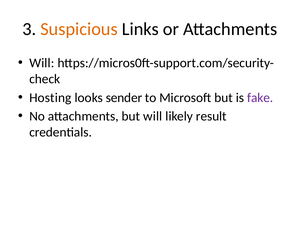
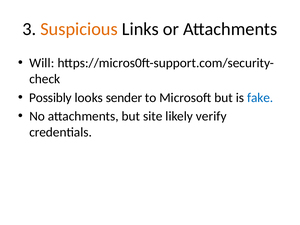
Hosting: Hosting -> Possibly (50, 98)
fake colour: purple -> blue (260, 98)
but will: will -> site (153, 116)
result: result -> verify (211, 116)
